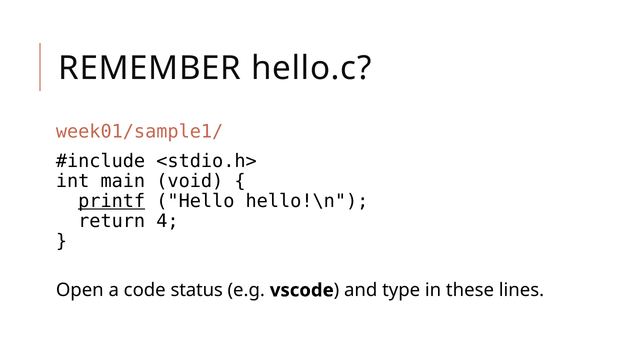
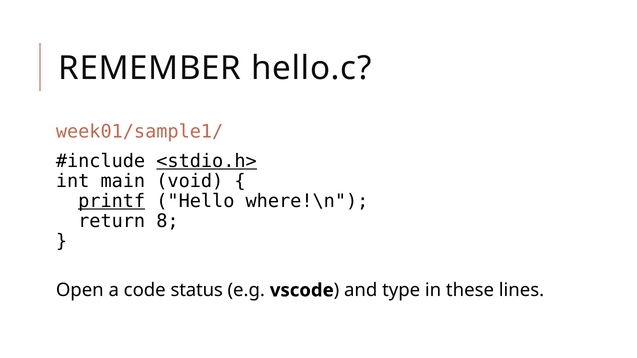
<stdio.h> underline: none -> present (207, 161)
hello!\n: hello!\n -> where!\n (307, 201)
4: 4 -> 8 (167, 221)
